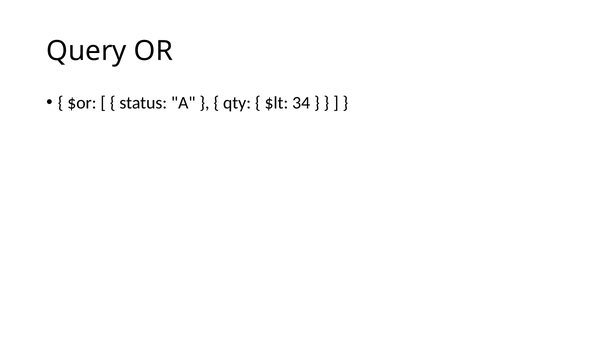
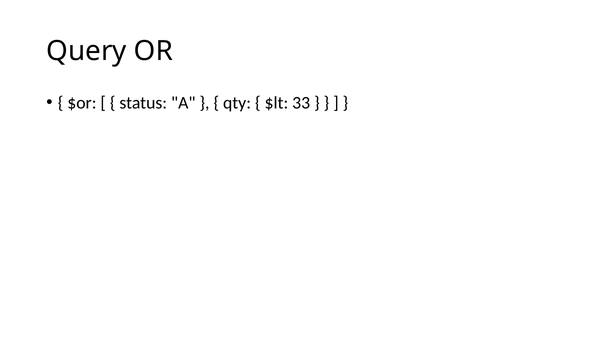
34: 34 -> 33 (301, 103)
